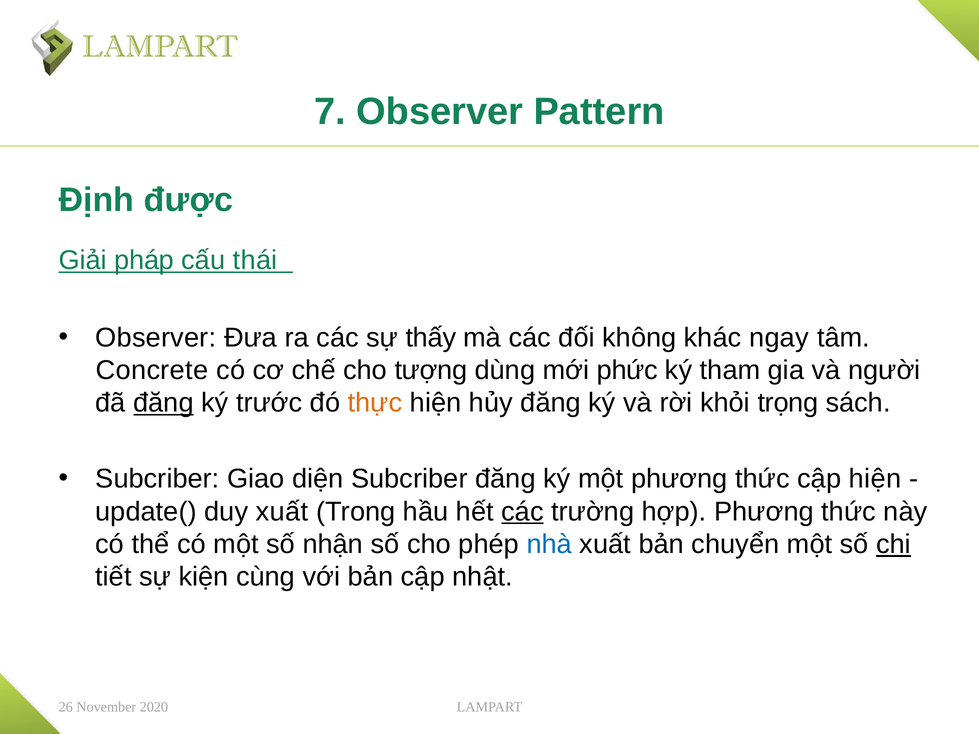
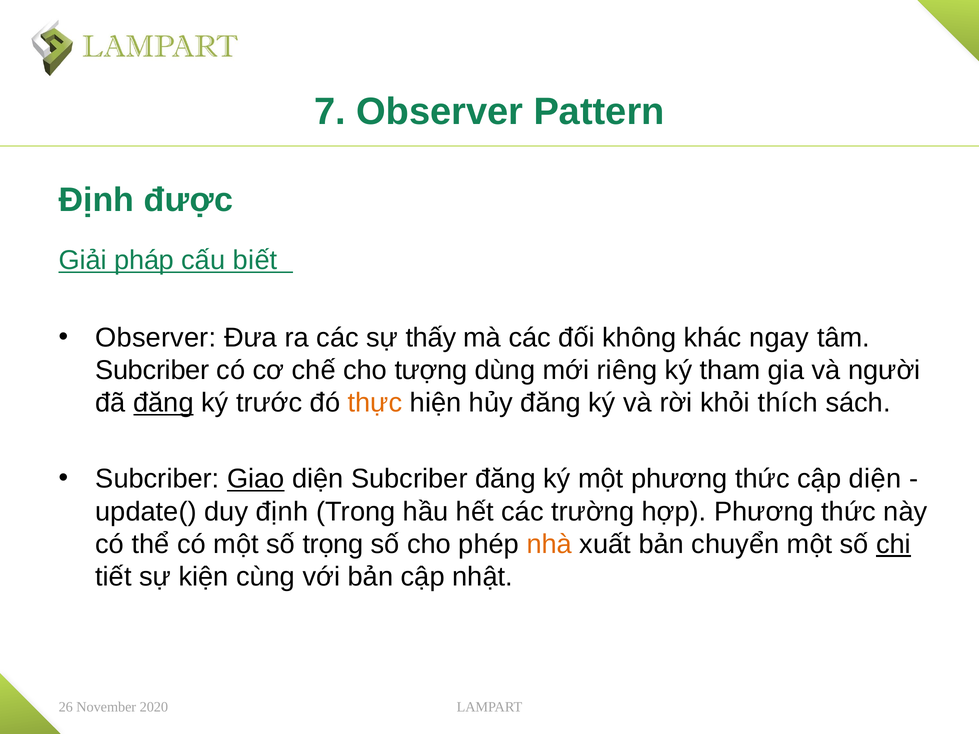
thái: thái -> biết (255, 261)
Concrete: Concrete -> Subcriber (152, 370)
phức: phức -> riêng (627, 370)
trọng: trọng -> thích (788, 403)
Giao underline: none -> present (256, 479)
cập hiện: hiện -> diện (875, 479)
duy xuất: xuất -> định (282, 512)
các underline: present -> none (523, 512)
nhận: nhận -> trọng (333, 544)
nhà colour: blue -> orange (549, 544)
